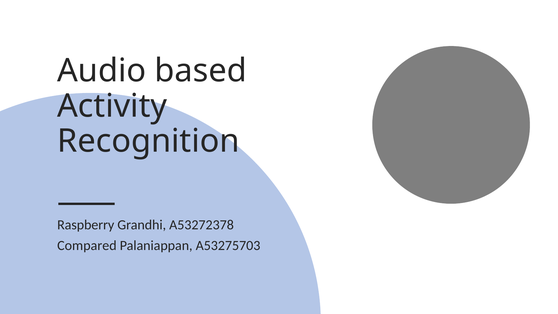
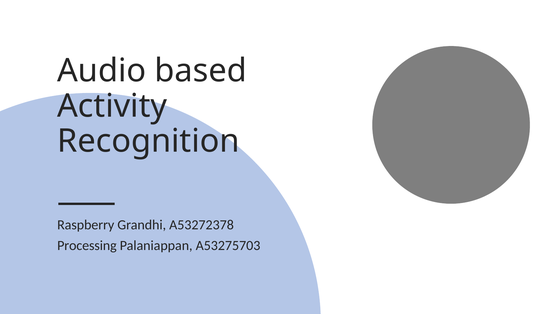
Compared: Compared -> Processing (87, 246)
